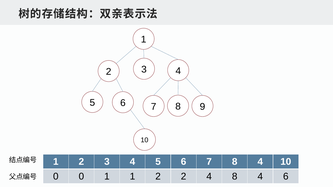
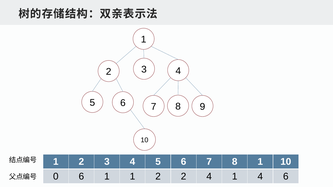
7 8 4: 4 -> 1 (260, 162)
0 0: 0 -> 6 (81, 177)
4 8: 8 -> 1 (235, 177)
